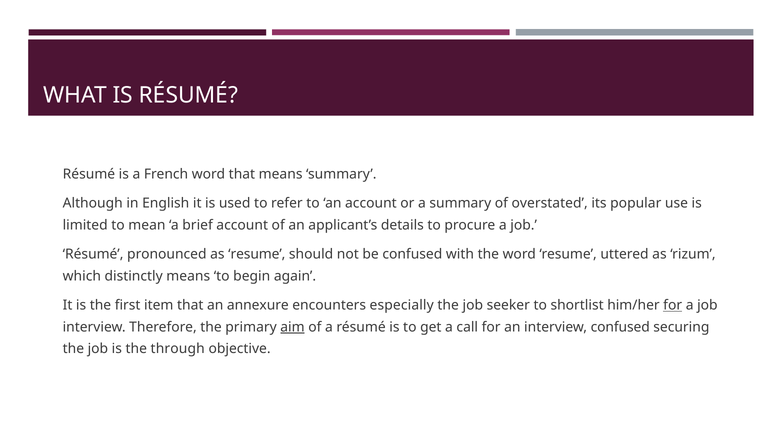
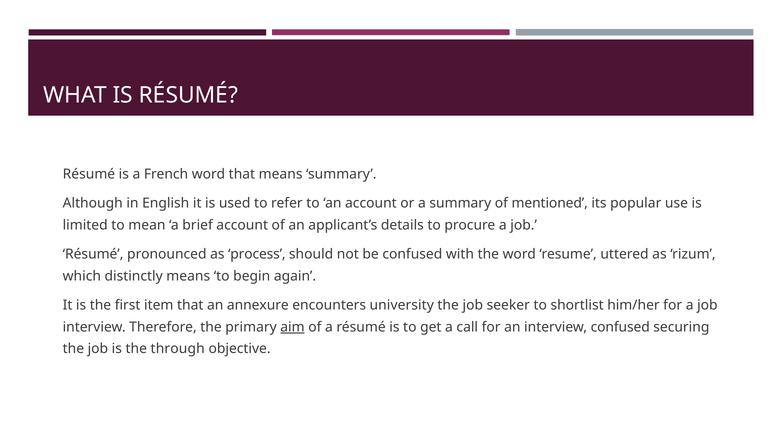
overstated: overstated -> mentioned (550, 203)
as resume: resume -> process (257, 254)
especially: especially -> university (402, 305)
for underline: present -> none (673, 305)
